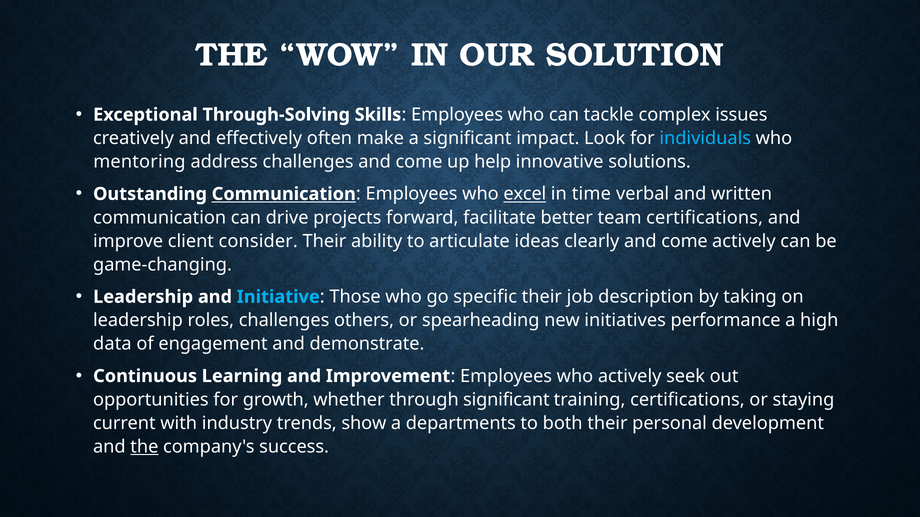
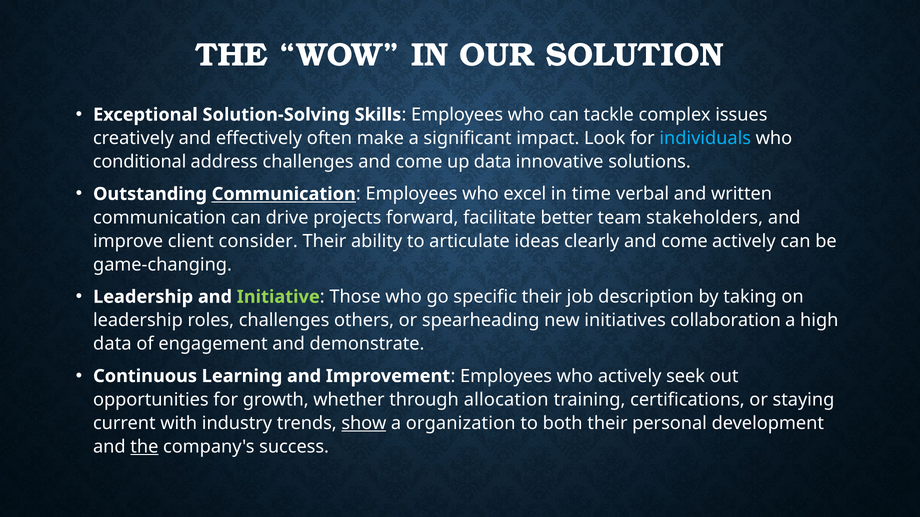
Through-Solving: Through-Solving -> Solution-Solving (276, 115)
mentoring: mentoring -> conditional (140, 162)
up help: help -> data (493, 162)
excel underline: present -> none (525, 194)
team certifications: certifications -> stakeholders (705, 218)
Initiative colour: light blue -> light green (278, 297)
performance: performance -> collaboration (726, 321)
through significant: significant -> allocation (506, 400)
show underline: none -> present (364, 424)
departments: departments -> organization (461, 424)
